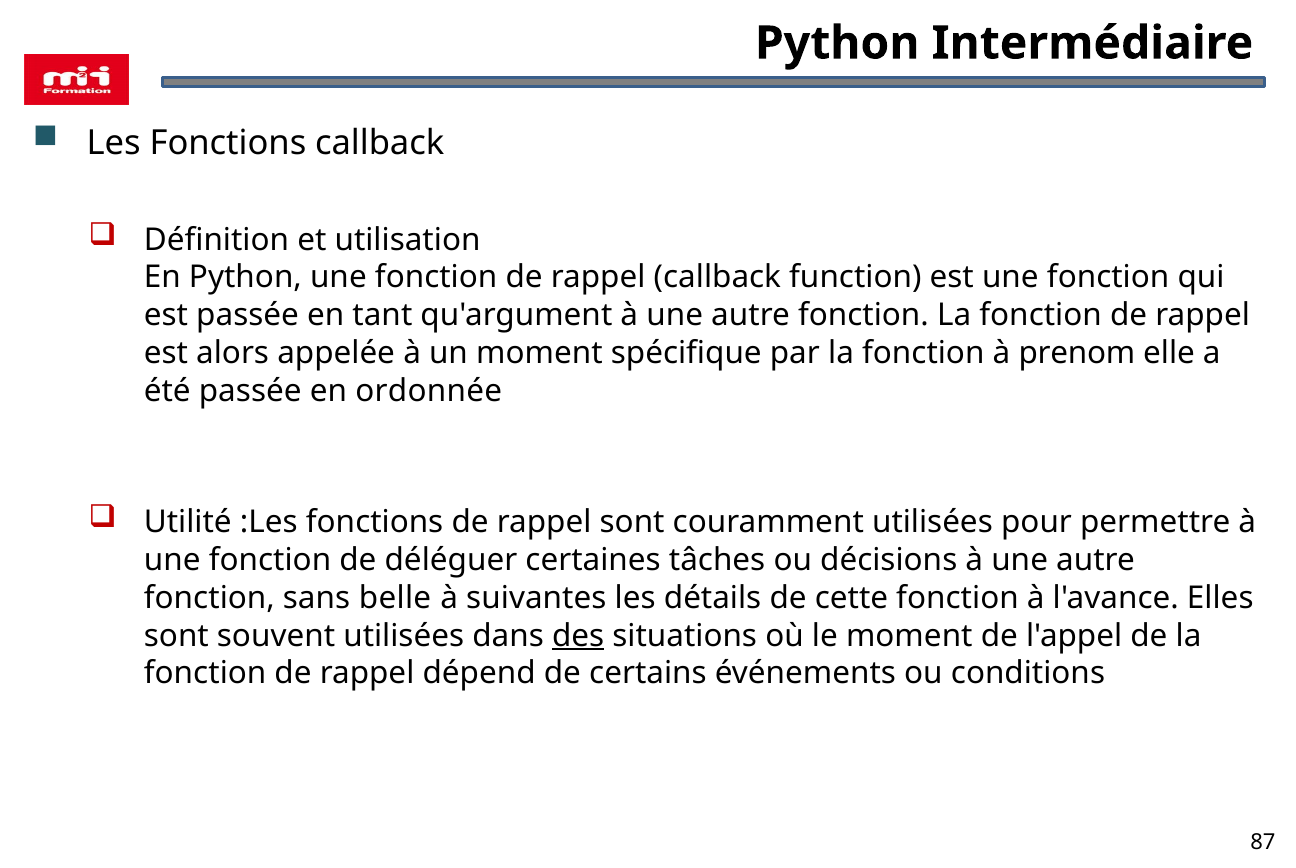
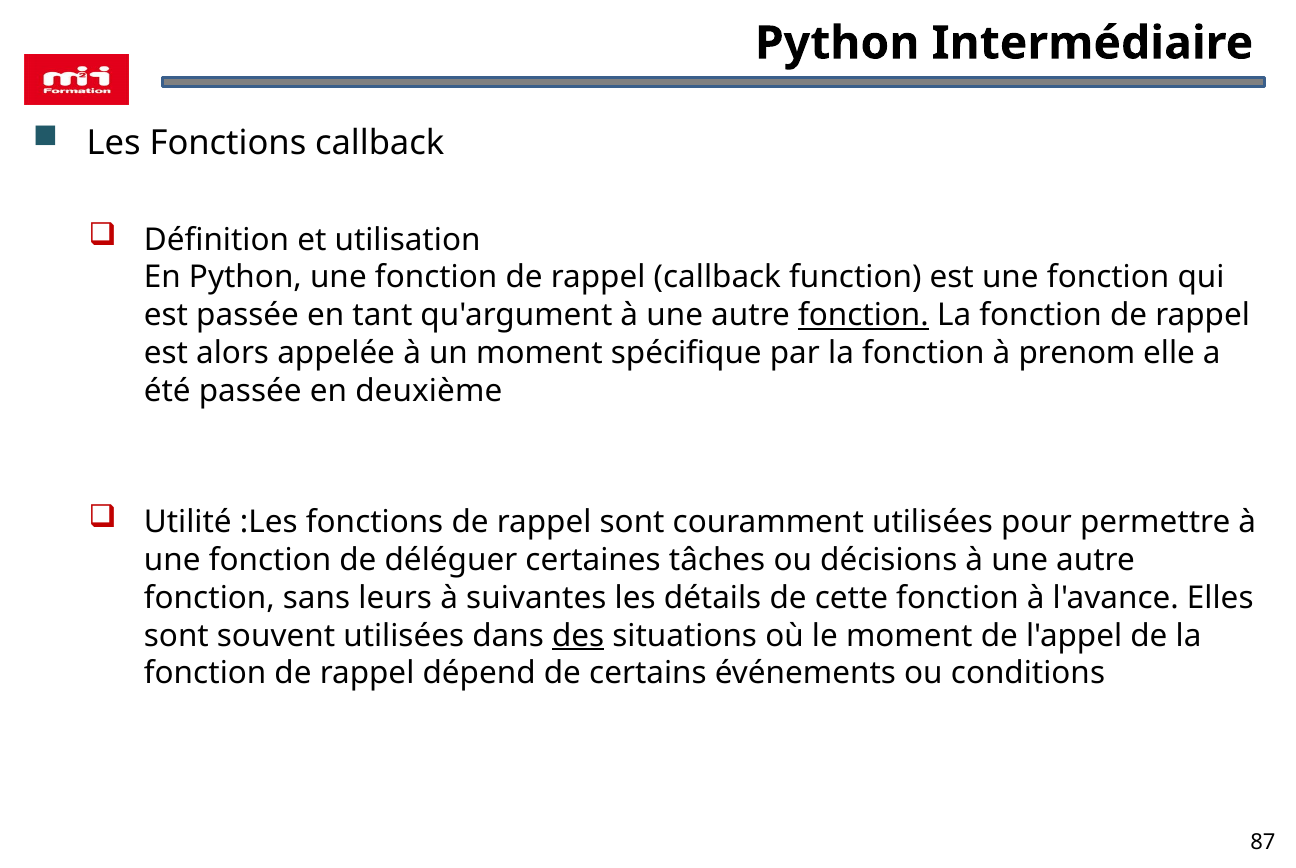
fonction underline: none -> present (863, 315)
ordonnée: ordonnée -> deuxième (429, 391)
belle: belle -> leurs (395, 598)
